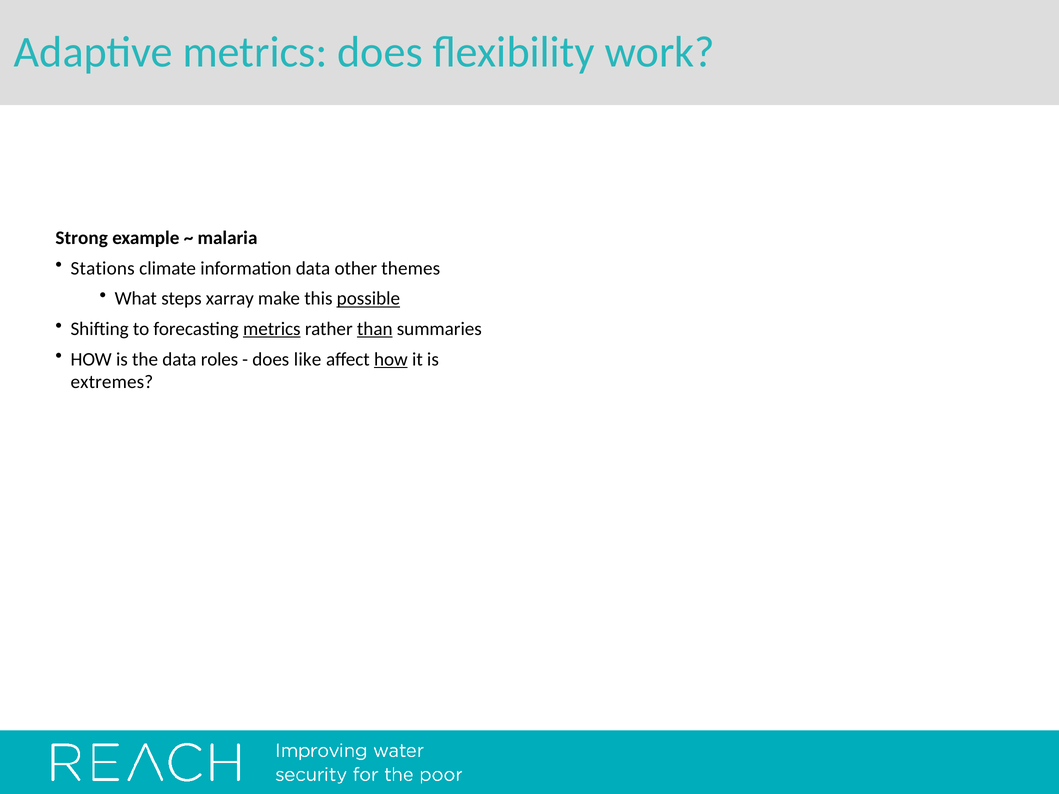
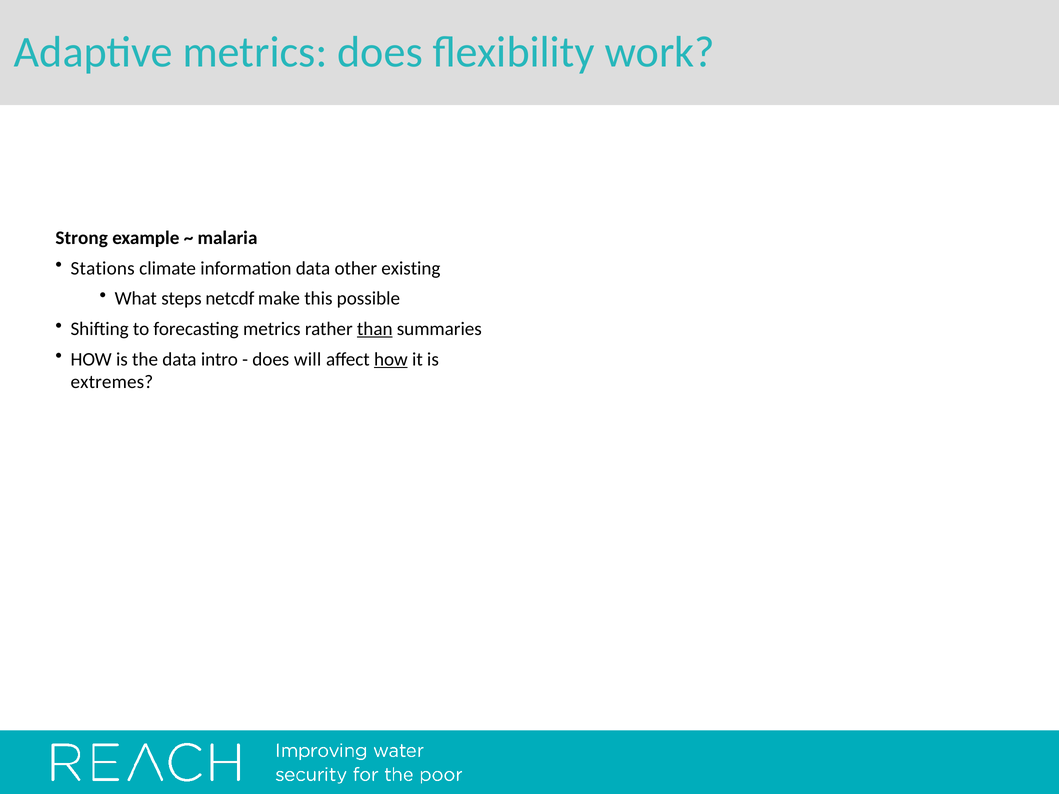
themes: themes -> existing (411, 268)
xarray: xarray -> netcdf (230, 299)
possible underline: present -> none (368, 299)
metrics underline: present -> none (272, 329)
roles: roles -> intro (219, 359)
like: like -> will (308, 359)
